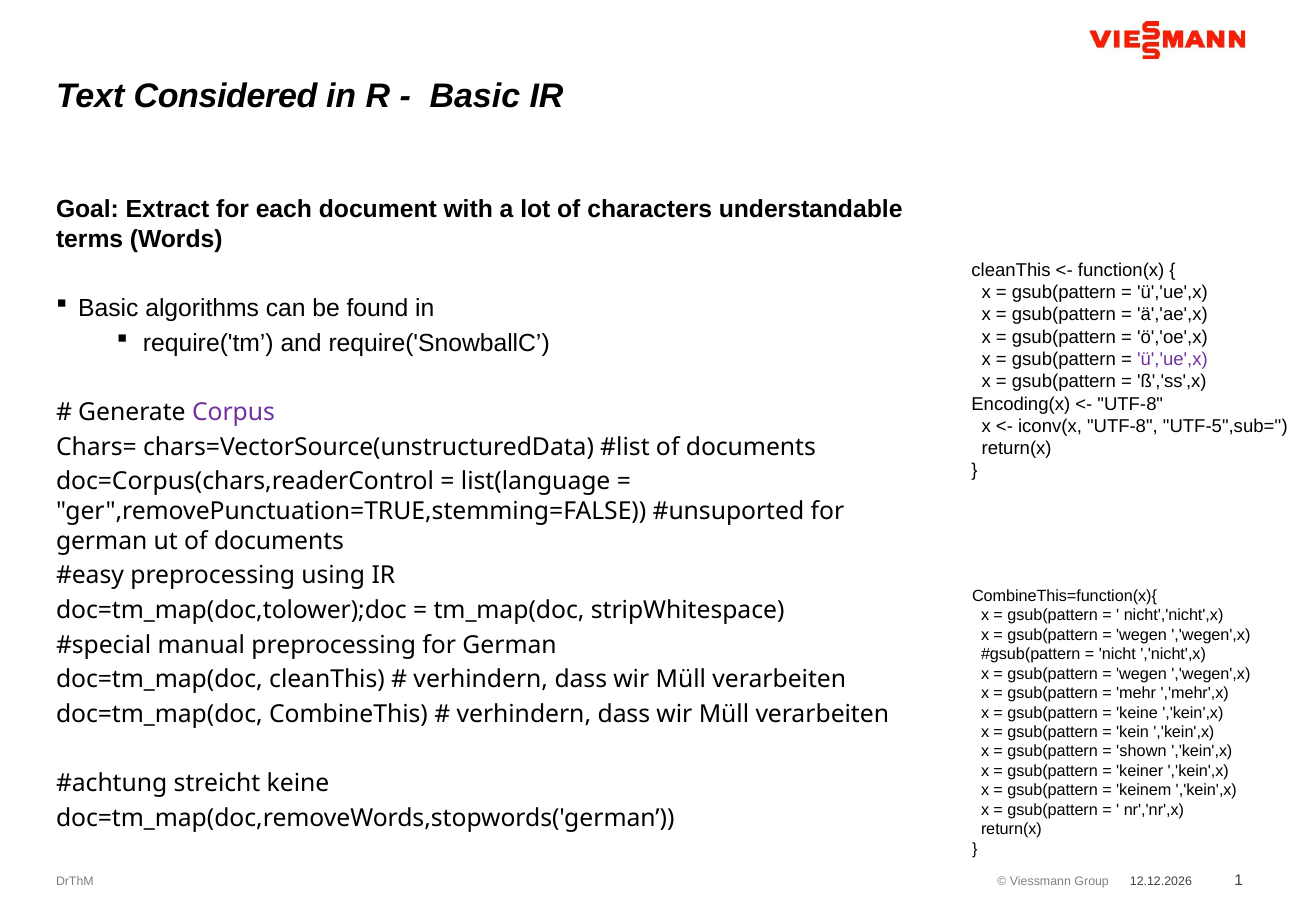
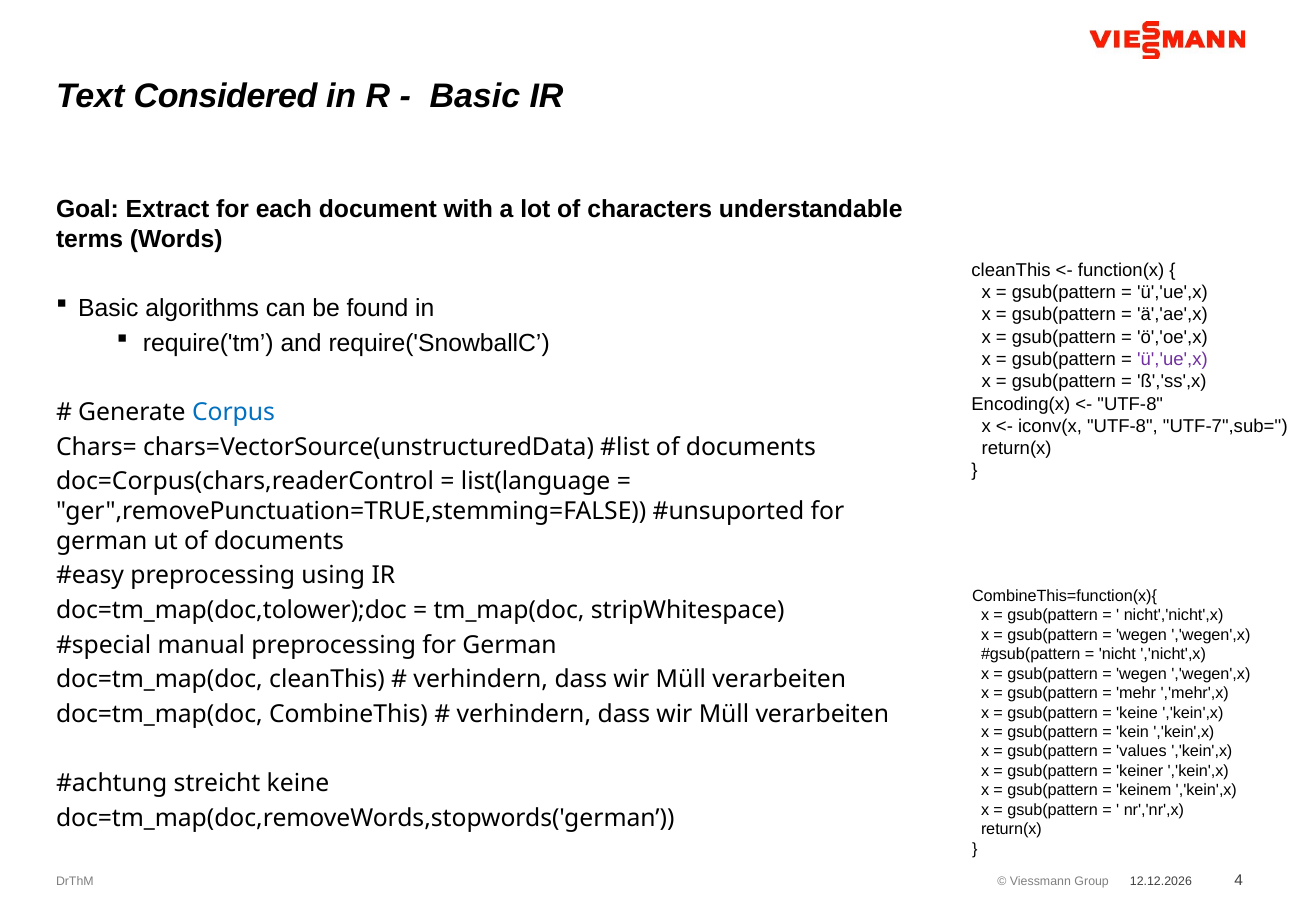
Corpus colour: purple -> blue (233, 412)
UTF-5",sub=: UTF-5",sub= -> UTF-7",sub= (1225, 426)
shown: shown -> values (1141, 751)
1: 1 -> 4 (1239, 880)
